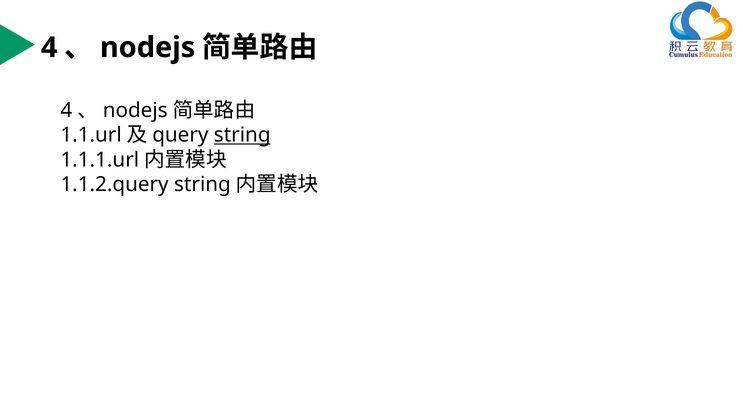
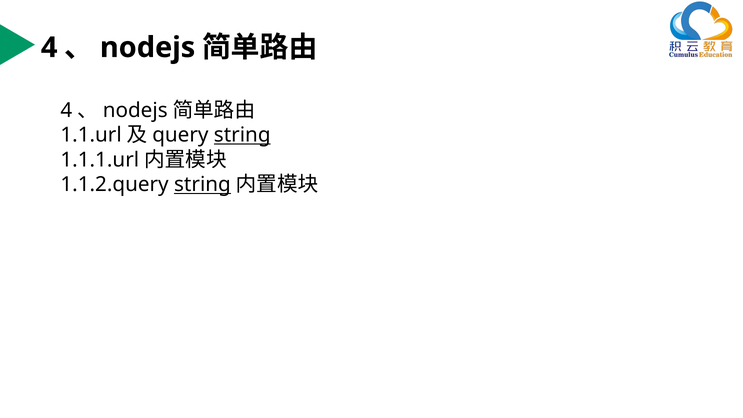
string underline: none -> present (202, 185)
